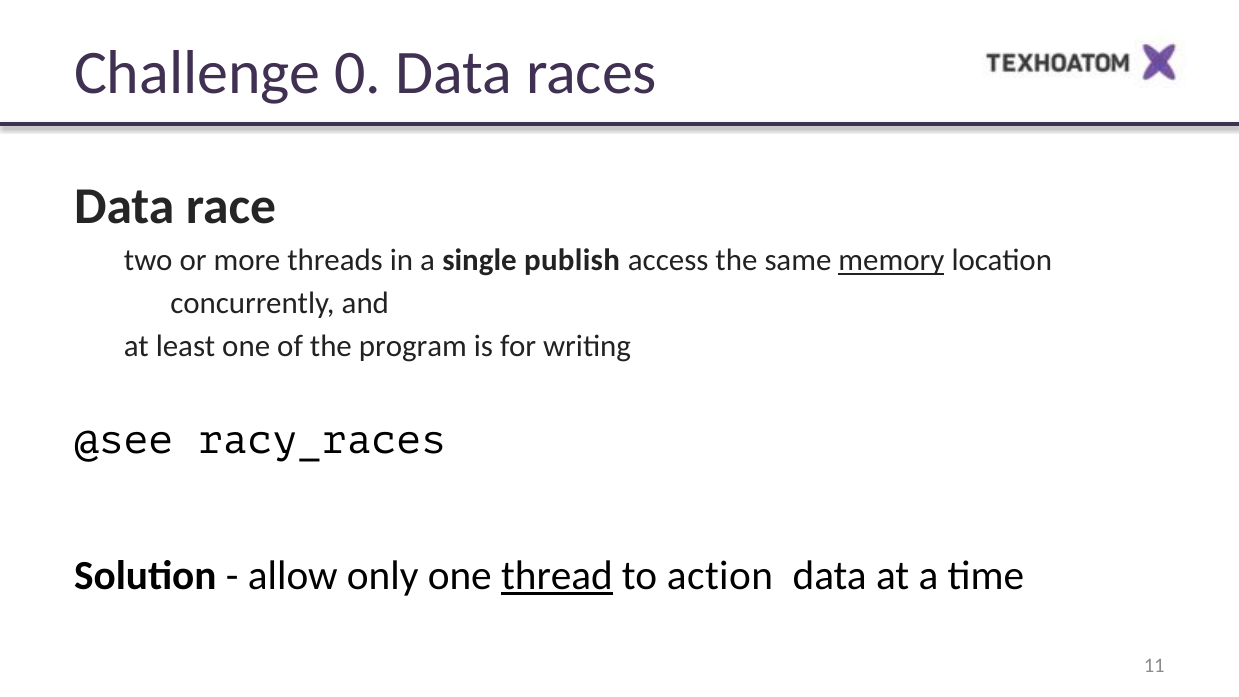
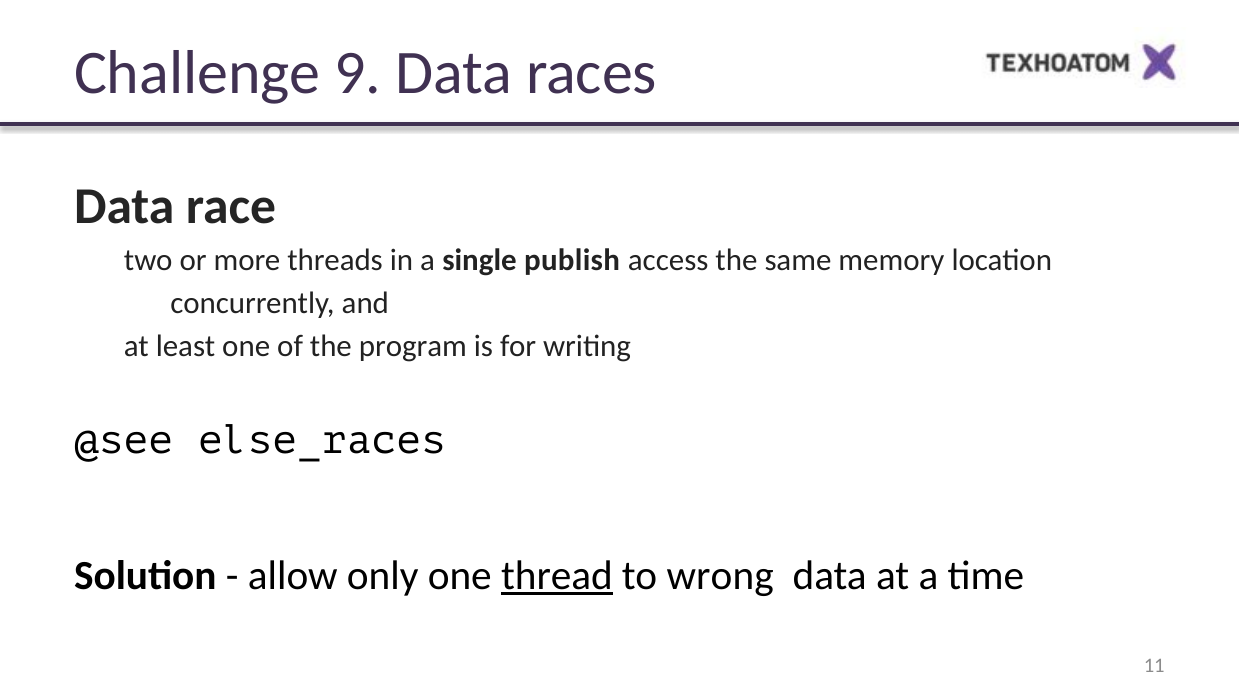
0: 0 -> 9 (358, 73)
memory underline: present -> none (891, 260)
racy_races: racy_races -> else_races (322, 440)
action: action -> wrong (720, 576)
